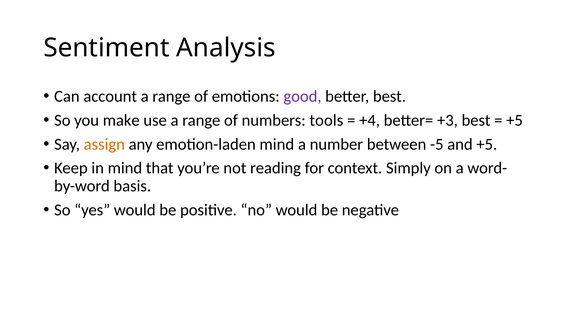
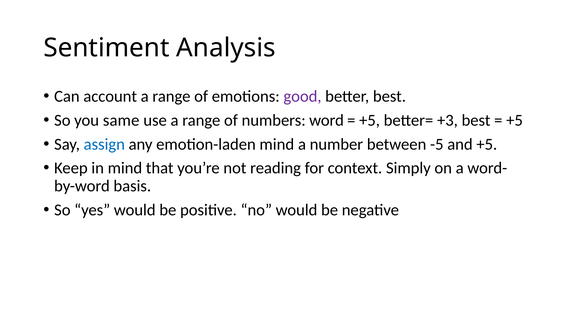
make: make -> same (121, 120)
tools: tools -> word (327, 120)
+4: +4 -> +5 (370, 120)
assign colour: orange -> blue (104, 144)
